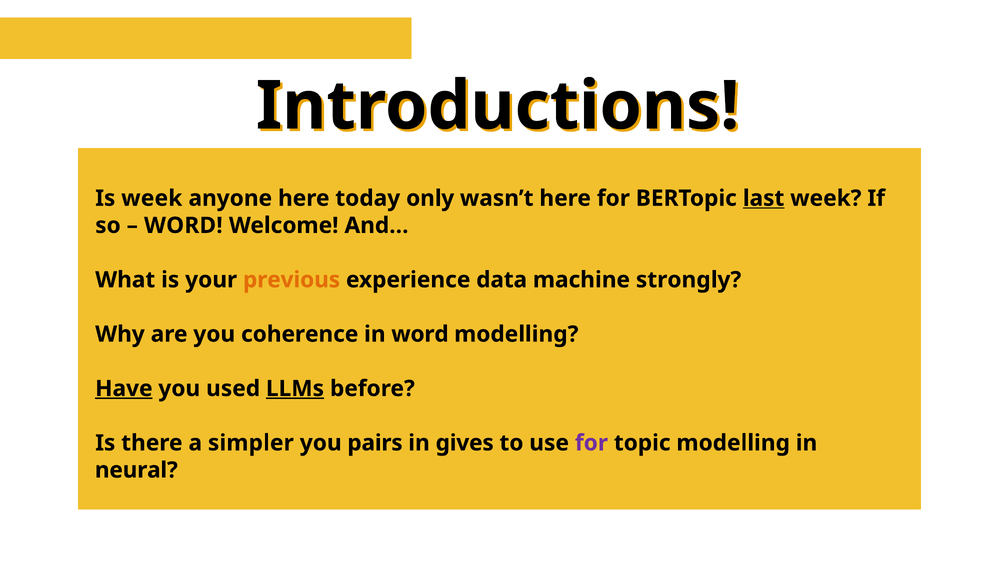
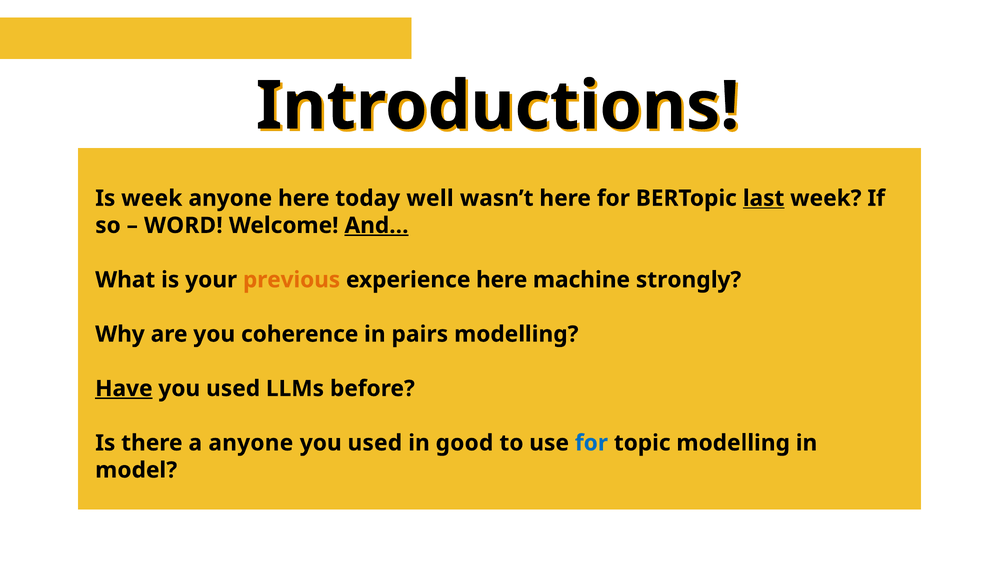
only: only -> well (430, 198)
And… underline: none -> present (377, 226)
experience data: data -> here (502, 280)
in word: word -> pairs (420, 335)
LLMs underline: present -> none (295, 389)
a simpler: simpler -> anyone (251, 443)
pairs: pairs -> used (375, 443)
gives: gives -> good (464, 443)
for colour: purple -> blue (591, 443)
neural: neural -> model (136, 471)
